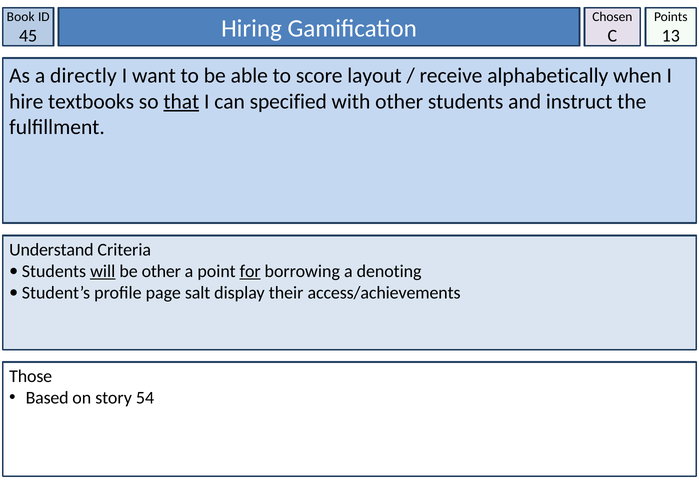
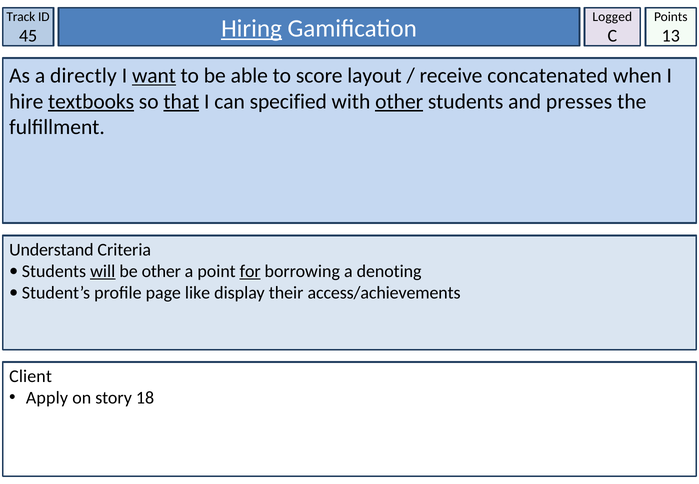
Book: Book -> Track (21, 17)
Chosen: Chosen -> Logged (612, 17)
Hiring underline: none -> present (251, 29)
want underline: none -> present (154, 76)
alphabetically: alphabetically -> concatenated (548, 76)
textbooks underline: none -> present (91, 101)
other underline: none -> present (399, 101)
instruct: instruct -> presses (579, 101)
salt: salt -> like (198, 293)
Those: Those -> Client (31, 376)
Based: Based -> Apply (47, 398)
54: 54 -> 18 (145, 398)
